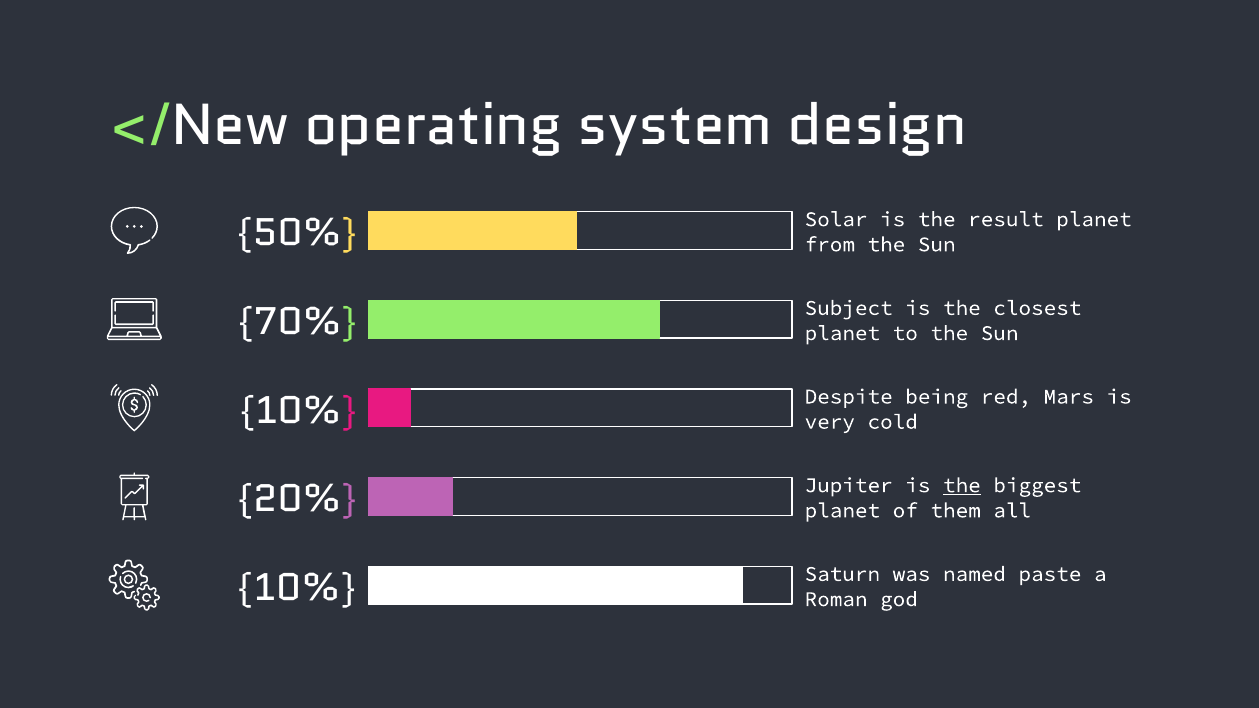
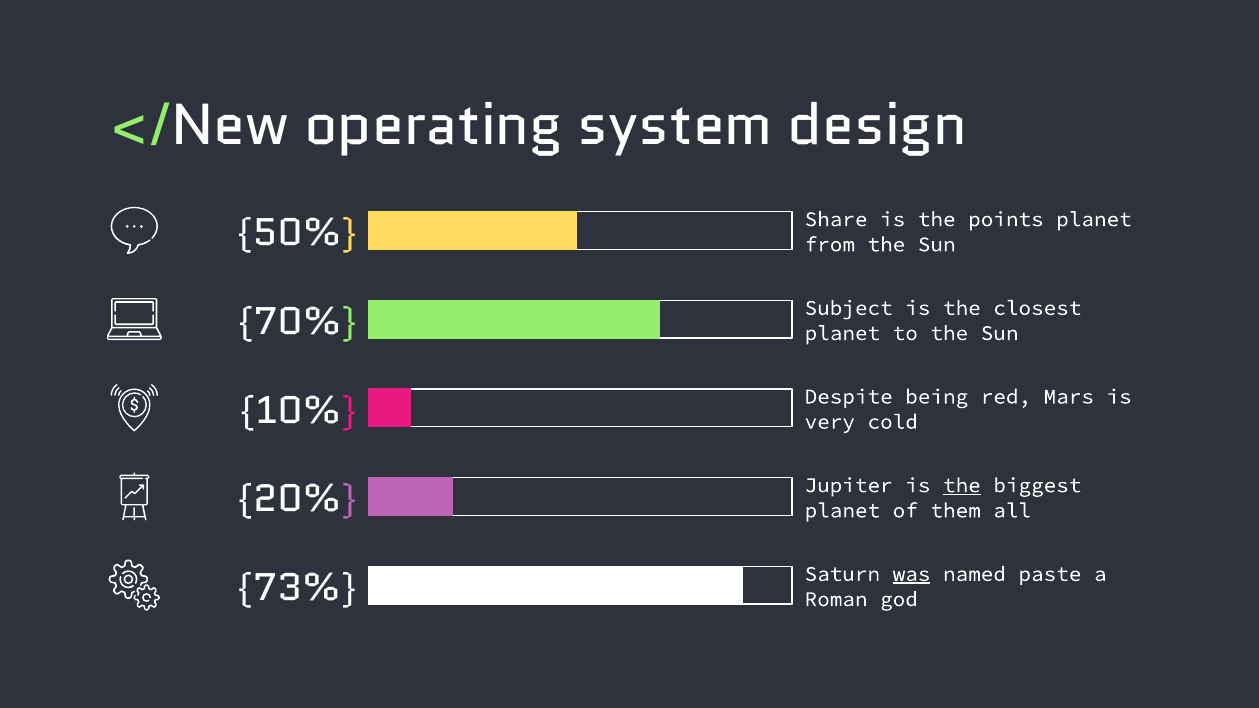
Solar: Solar -> Share (836, 219)
result: result -> points (1006, 219)
10%: 10% -> 73% (297, 588)
was underline: none -> present (912, 574)
